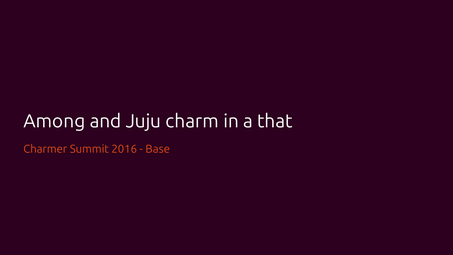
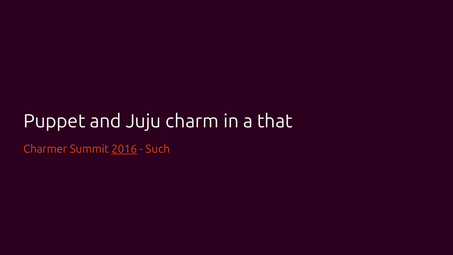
Among: Among -> Puppet (54, 121)
2016 underline: none -> present (124, 149)
Base: Base -> Such (158, 149)
